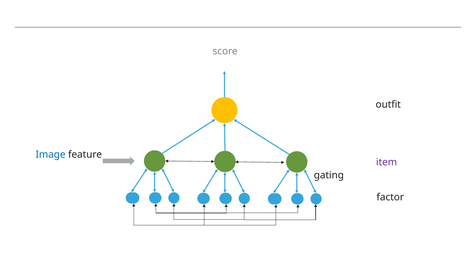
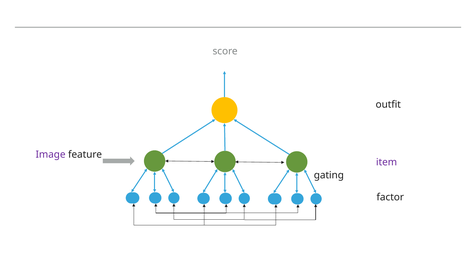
Image colour: blue -> purple (51, 154)
